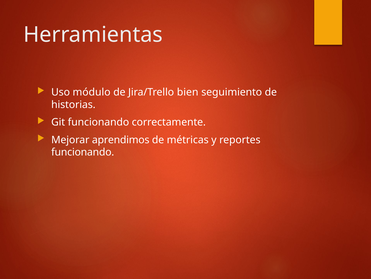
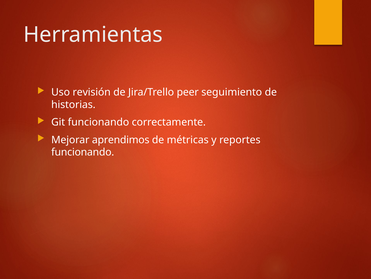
módulo: módulo -> revisión (92, 92)
bien: bien -> peer (188, 92)
